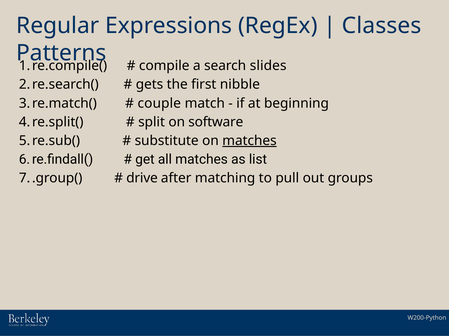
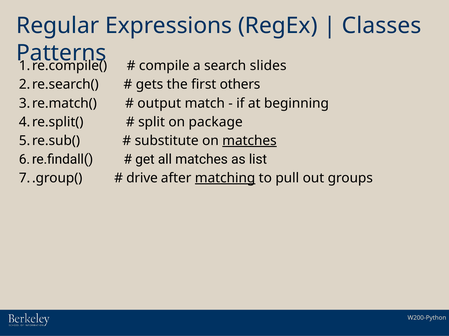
nibble: nibble -> others (240, 85)
couple: couple -> output (159, 103)
software: software -> package (216, 122)
matching underline: none -> present (225, 178)
